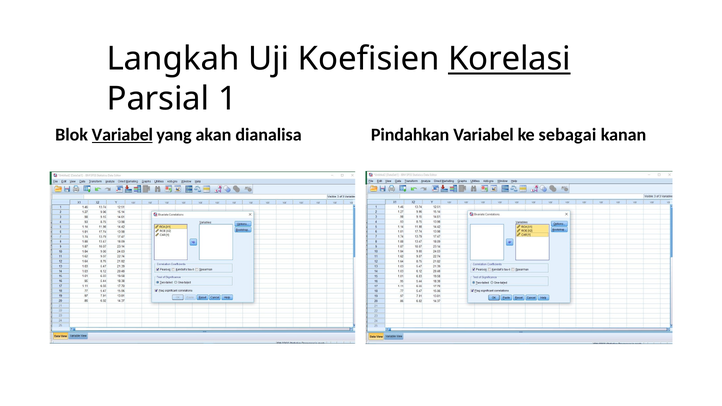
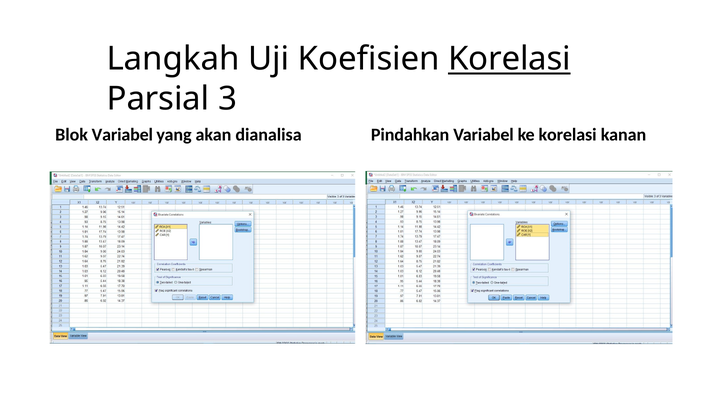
1: 1 -> 3 (228, 99)
Variabel underline: present -> none (122, 135)
ke sebagai: sebagai -> korelasi (568, 135)
